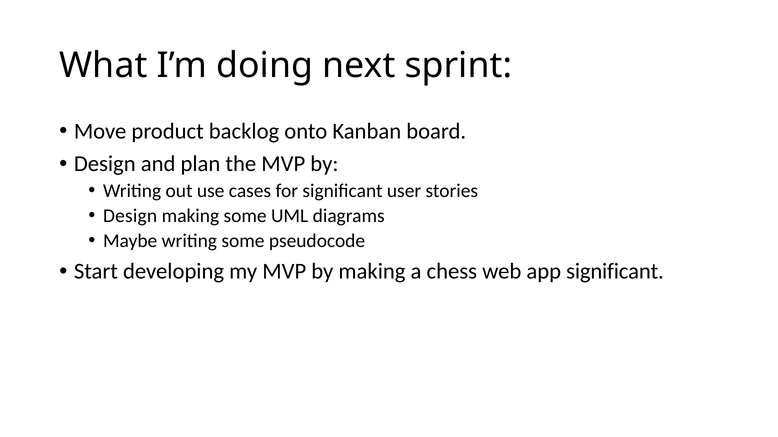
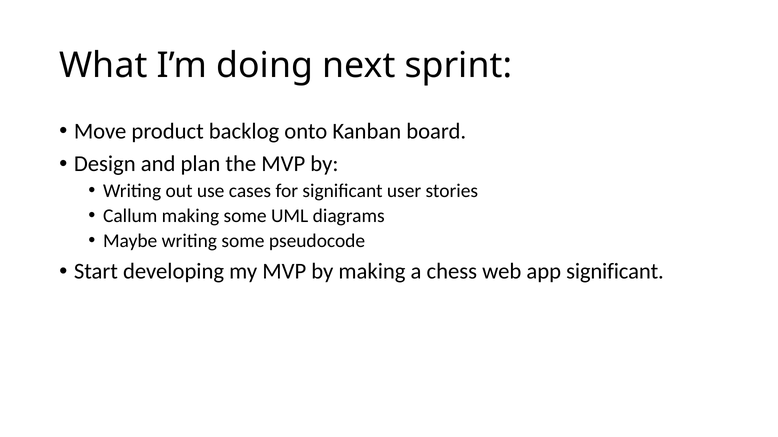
Design: Design -> Callum (130, 216)
